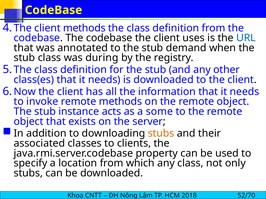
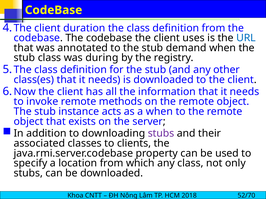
client methods: methods -> duration (84, 28)
a some: some -> when (159, 112)
stubs colour: orange -> purple (161, 134)
